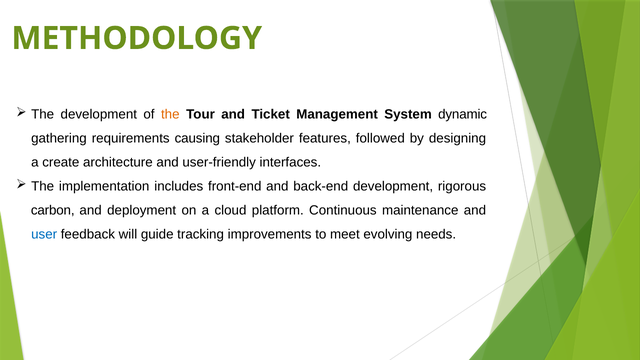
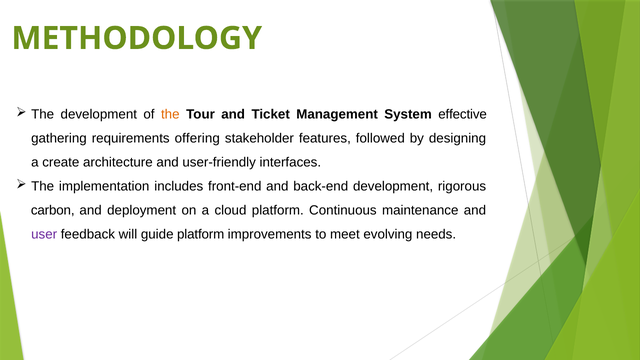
dynamic: dynamic -> effective (463, 115)
causing: causing -> offering (197, 139)
user colour: blue -> purple (44, 235)
guide tracking: tracking -> platform (201, 235)
